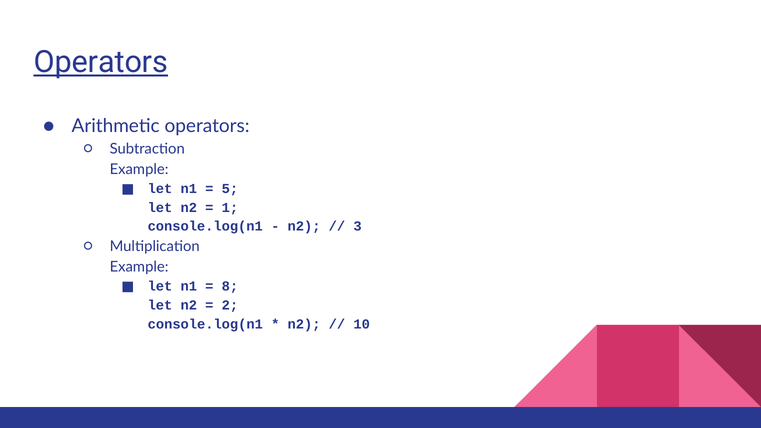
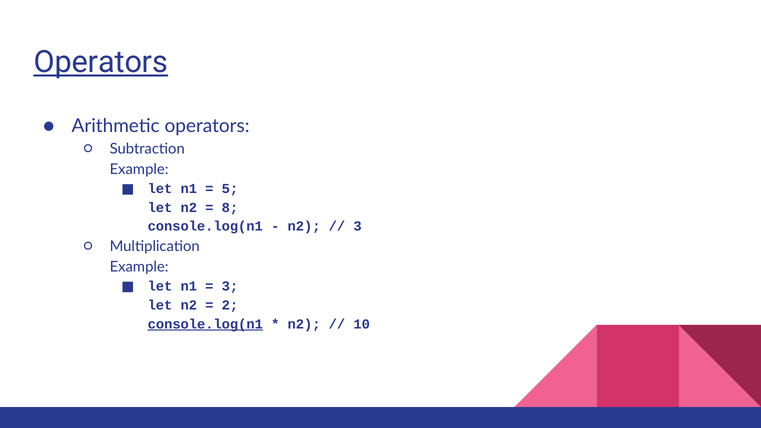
1: 1 -> 8 (230, 208)
8: 8 -> 3 (230, 286)
console.log(n1 underline: none -> present (205, 324)
